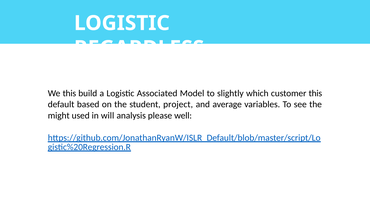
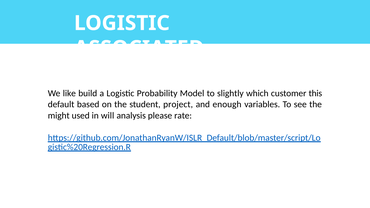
REGARDLESS: REGARDLESS -> ASSOCIATED (139, 48)
We this: this -> like (69, 93)
Associated: Associated -> Probability (157, 93)
average: average -> enough (227, 104)
well: well -> rate (183, 116)
